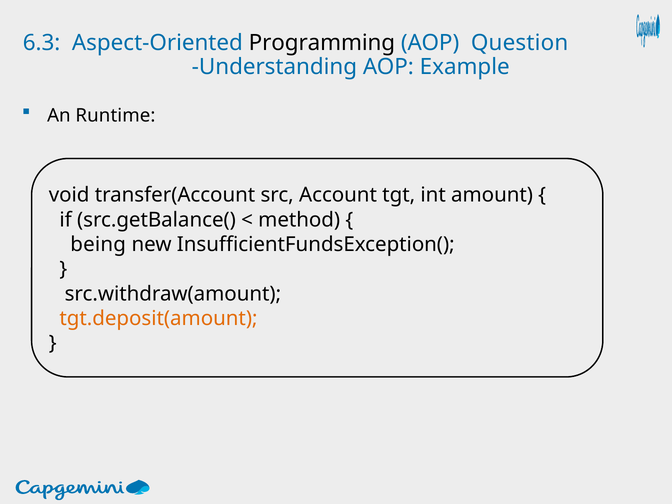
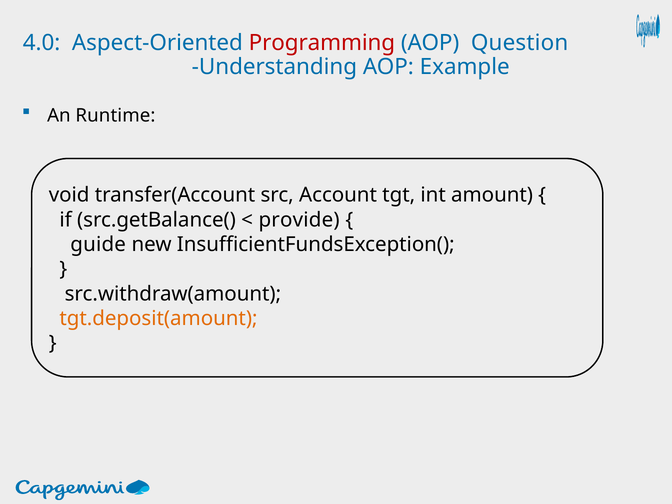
6.3: 6.3 -> 4.0 (42, 43)
Programming colour: black -> red (322, 43)
method: method -> provide (299, 220)
being: being -> guide (98, 244)
